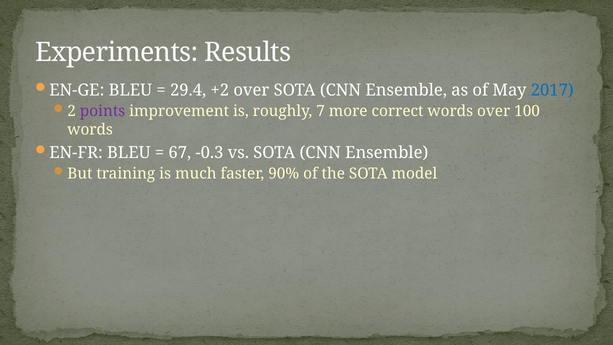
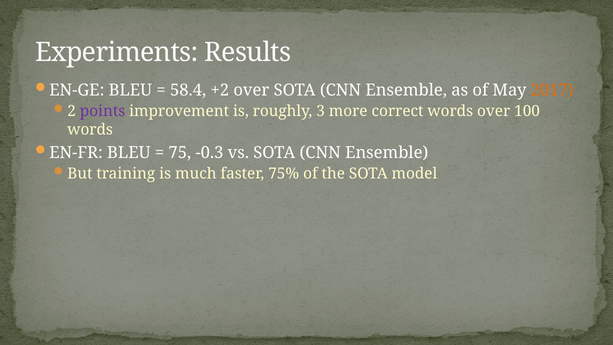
29.4: 29.4 -> 58.4 (188, 90)
2017 colour: blue -> orange (552, 90)
7: 7 -> 3 (321, 111)
67: 67 -> 75 (180, 152)
90%: 90% -> 75% (284, 173)
